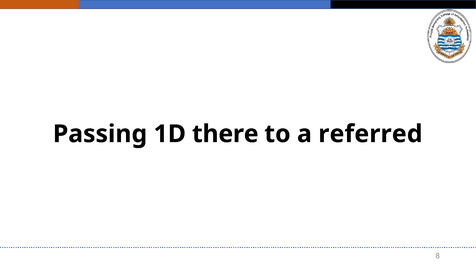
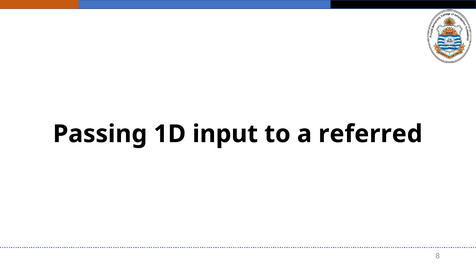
there: there -> input (225, 134)
